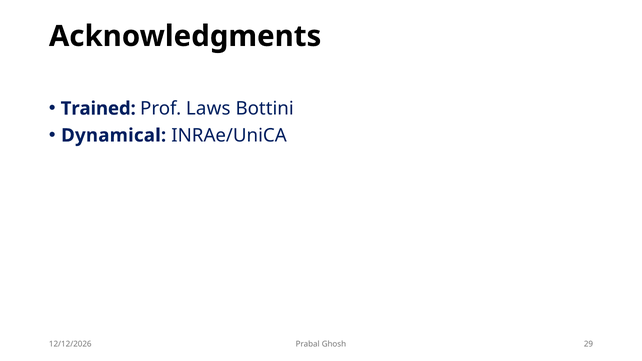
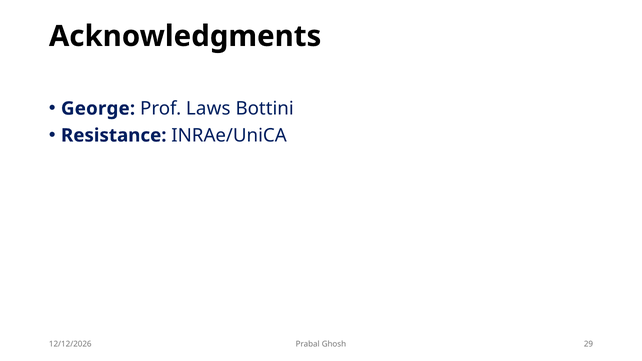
Trained: Trained -> George (98, 109)
Dynamical: Dynamical -> Resistance (114, 135)
